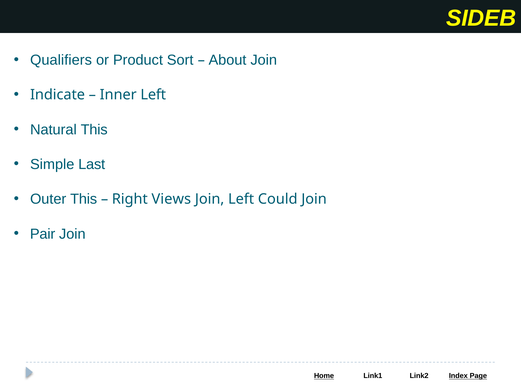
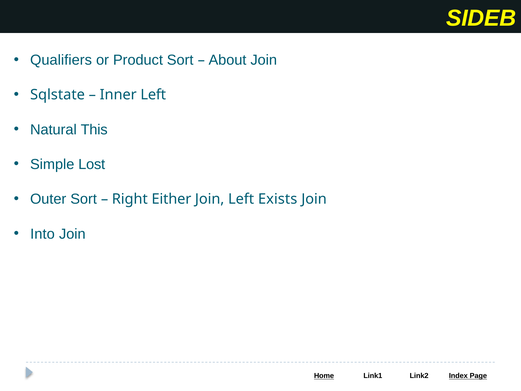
Indicate: Indicate -> Sqlstate (57, 95)
Last: Last -> Lost (92, 164)
Outer This: This -> Sort (84, 199)
Views: Views -> Either (171, 199)
Could: Could -> Exists (278, 199)
Pair: Pair -> Into (42, 234)
